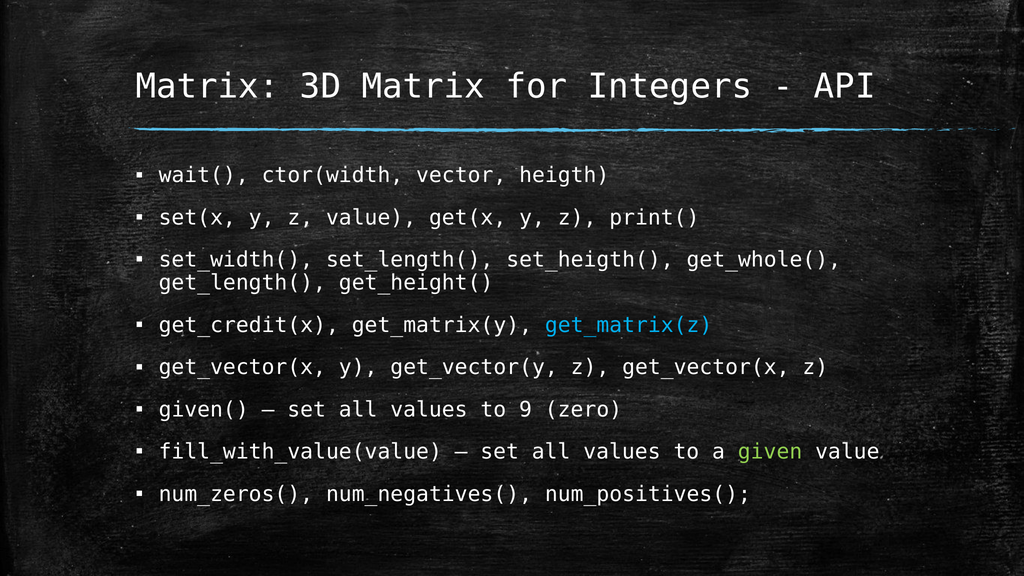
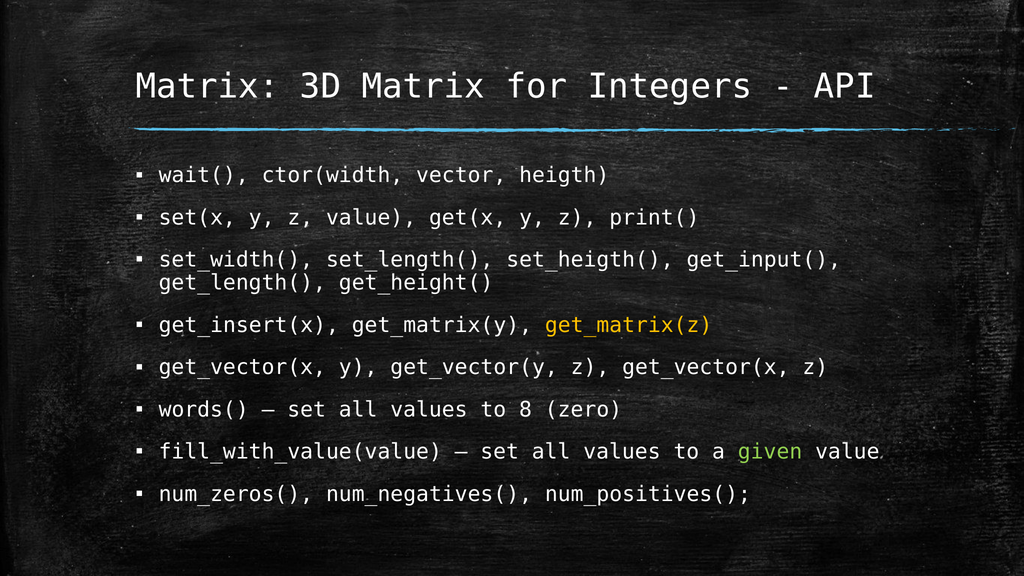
get_whole(: get_whole( -> get_input( (764, 260)
get_credit(x: get_credit(x -> get_insert(x (249, 325)
get_matrix(z colour: light blue -> yellow (629, 325)
given(: given( -> words( (204, 410)
9: 9 -> 8 (525, 410)
